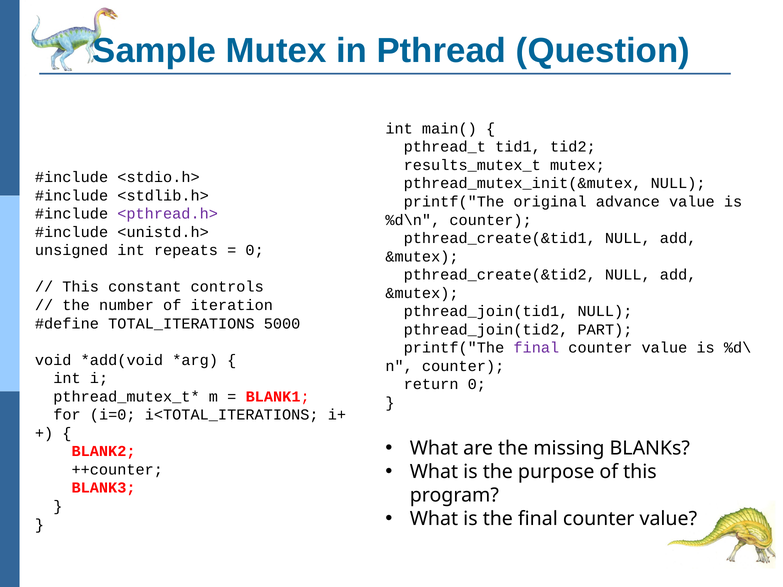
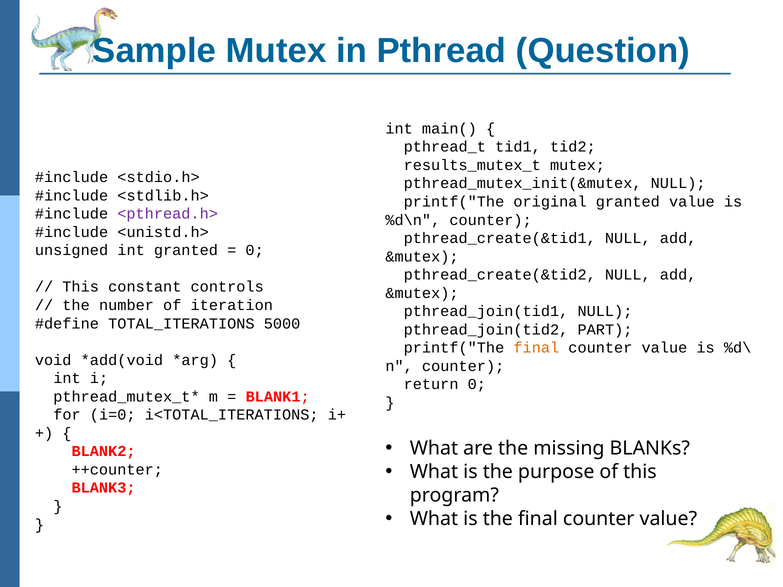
original advance: advance -> granted (628, 202)
int repeats: repeats -> granted (186, 251)
final colour: purple -> orange (536, 348)
